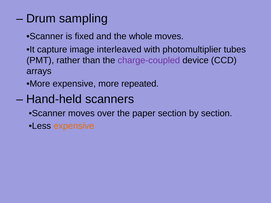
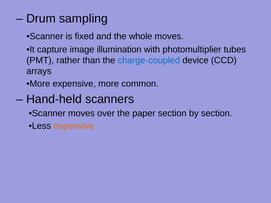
interleaved: interleaved -> illumination (119, 50)
charge-coupled colour: purple -> blue (149, 60)
repeated: repeated -> common (140, 84)
